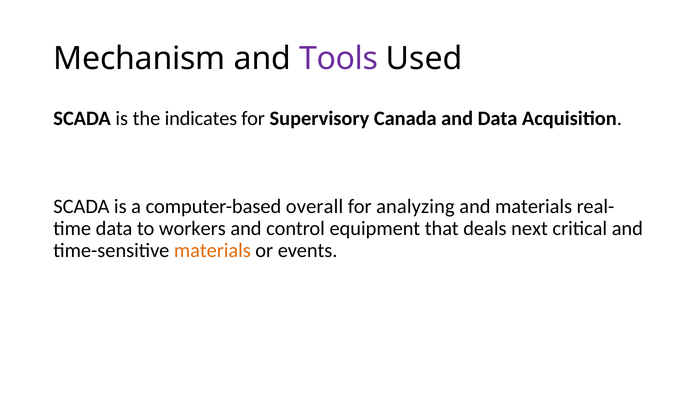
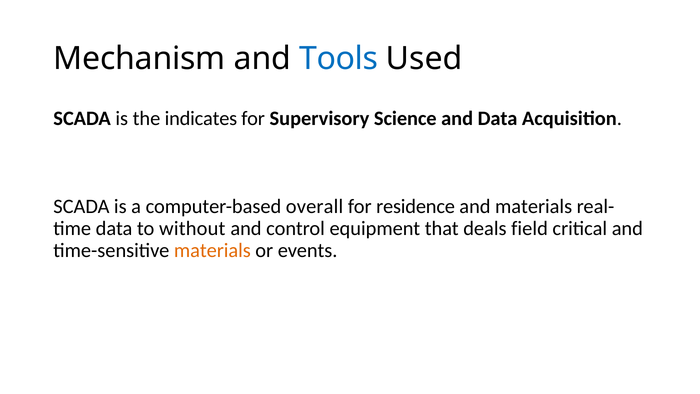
Tools colour: purple -> blue (339, 59)
Canada: Canada -> Science (405, 118)
analyzing: analyzing -> residence (416, 206)
workers: workers -> without (192, 228)
next: next -> field (529, 228)
